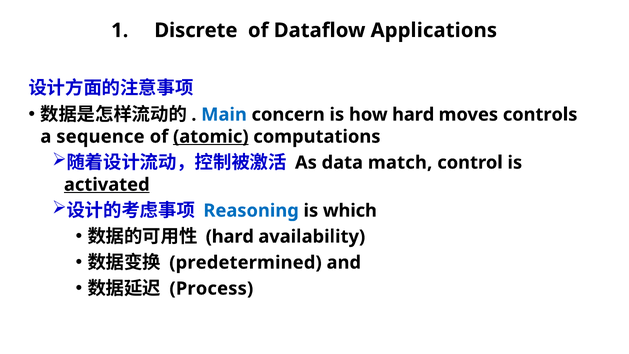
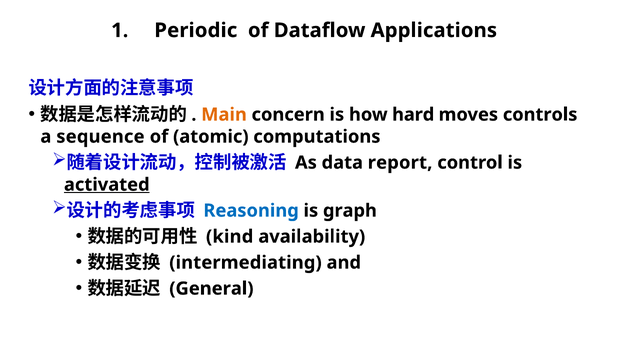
Discrete: Discrete -> Periodic (196, 30)
Main colour: blue -> orange (224, 115)
atomic underline: present -> none (211, 137)
match: match -> report (400, 163)
which: which -> graph (350, 211)
hard: hard -> kind (230, 237)
predetermined: predetermined -> intermediating (246, 262)
Process: Process -> General (211, 288)
